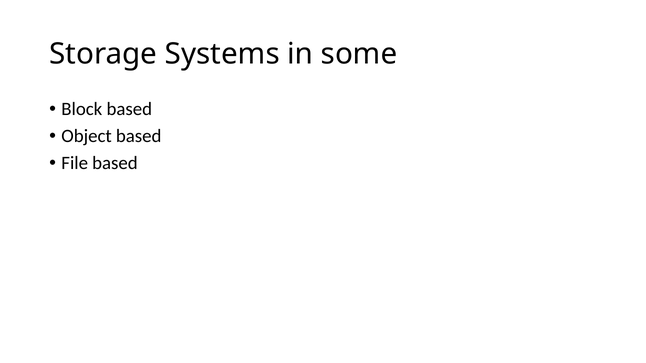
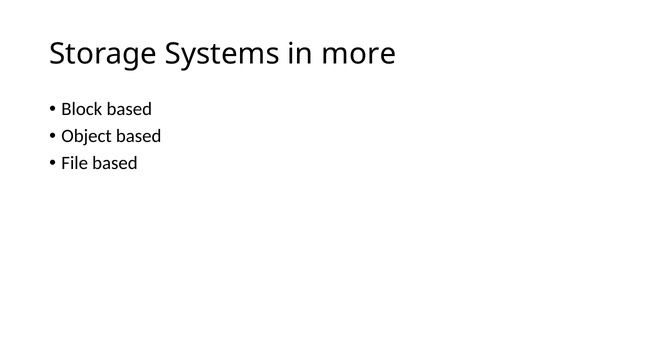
some: some -> more (359, 54)
